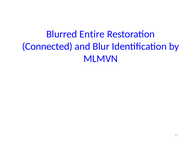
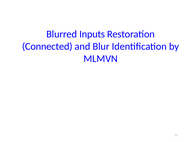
Entire: Entire -> Inputs (92, 34)
